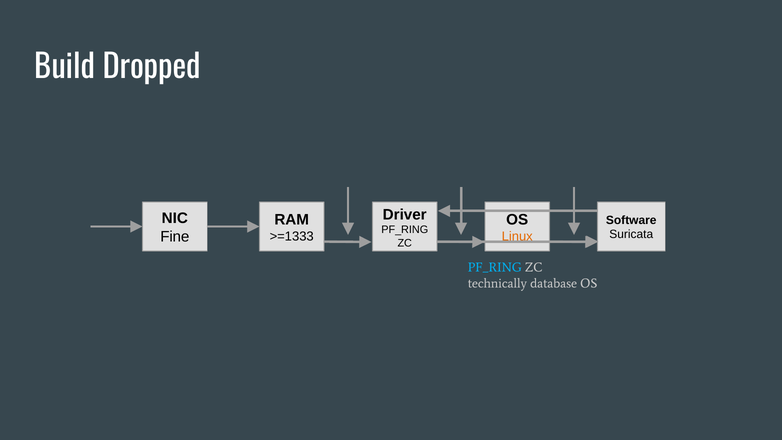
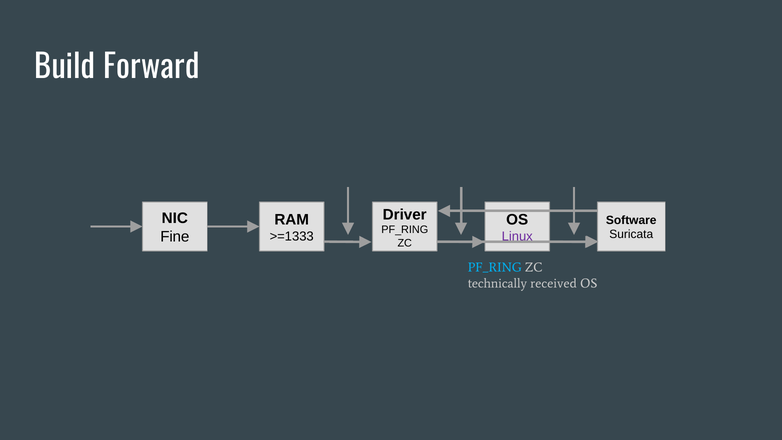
Dropped: Dropped -> Forward (151, 68)
Linux colour: orange -> purple (517, 236)
database: database -> received (554, 283)
